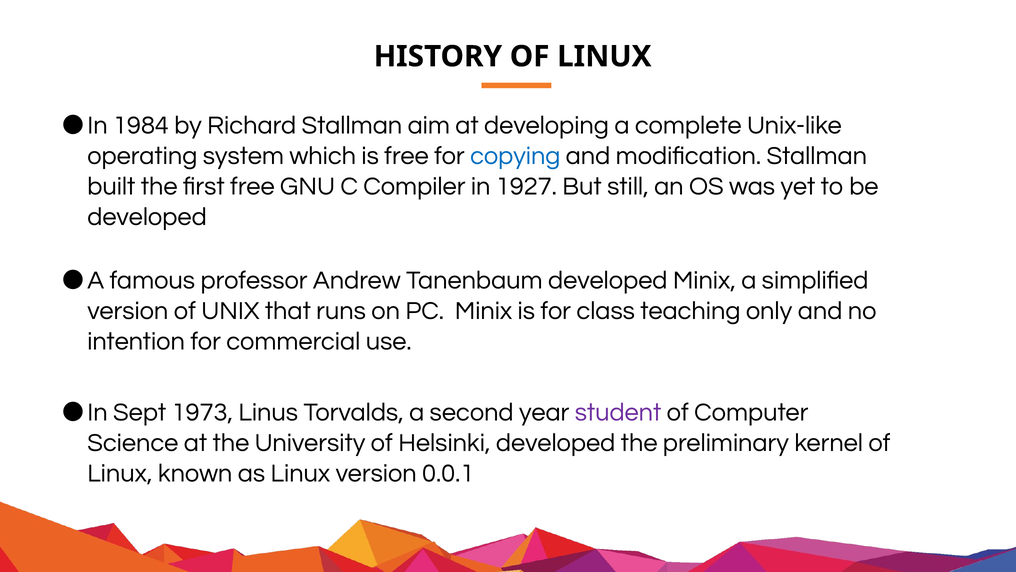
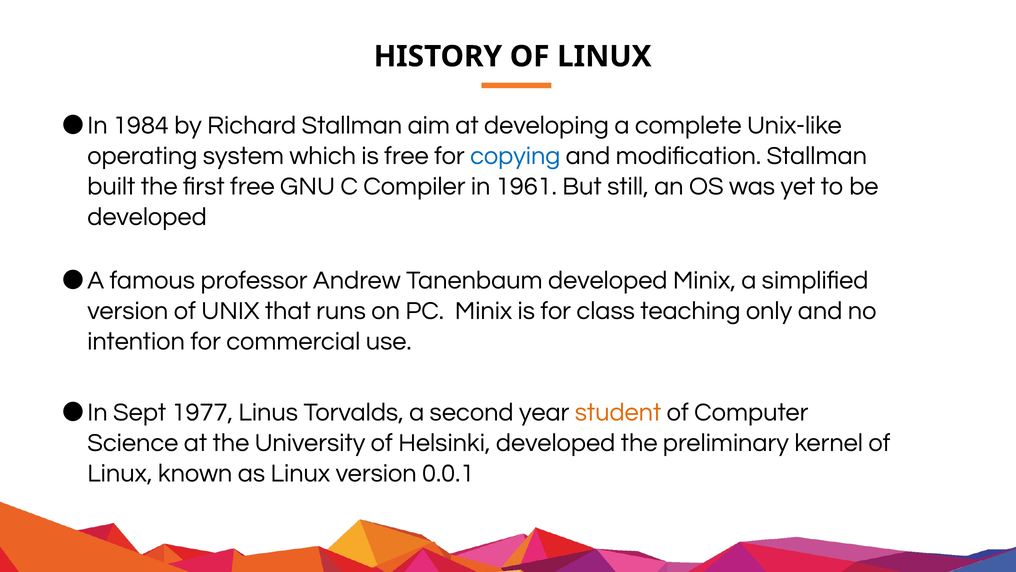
1927: 1927 -> 1961 (526, 186)
1973: 1973 -> 1977 (202, 412)
student colour: purple -> orange (618, 412)
